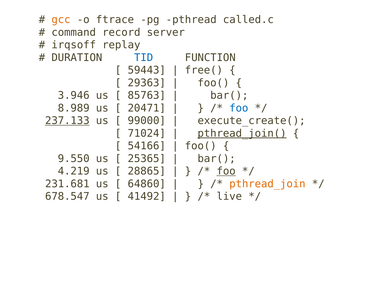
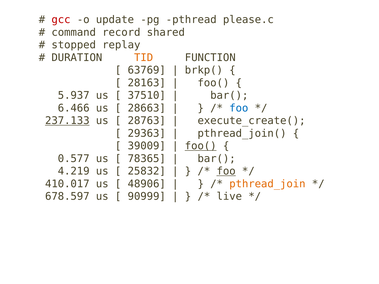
gcc colour: orange -> red (61, 20)
ftrace: ftrace -> update (115, 20)
called.c: called.c -> please.c (248, 20)
server: server -> shared (166, 32)
irqsoff: irqsoff -> stopped (74, 45)
TID colour: blue -> orange (144, 58)
59443: 59443 -> 63769 (147, 70)
free(: free( -> brkp( (204, 70)
29363: 29363 -> 28163 (147, 83)
3.946: 3.946 -> 5.937 (74, 96)
85763: 85763 -> 37510 (147, 96)
8.989: 8.989 -> 6.466 (74, 108)
20471: 20471 -> 28663 (147, 108)
99000: 99000 -> 28763 (147, 121)
71024: 71024 -> 29363 (147, 133)
pthread_join( underline: present -> none (242, 133)
54166: 54166 -> 39009 (147, 146)
foo( underline: none -> present (201, 146)
9.550: 9.550 -> 0.577 (74, 159)
25365: 25365 -> 78365 (147, 159)
28865: 28865 -> 25832 (147, 171)
231.681: 231.681 -> 410.017 (67, 184)
64860: 64860 -> 48906 (147, 184)
678.547: 678.547 -> 678.597 (67, 197)
41492: 41492 -> 90999 (147, 197)
